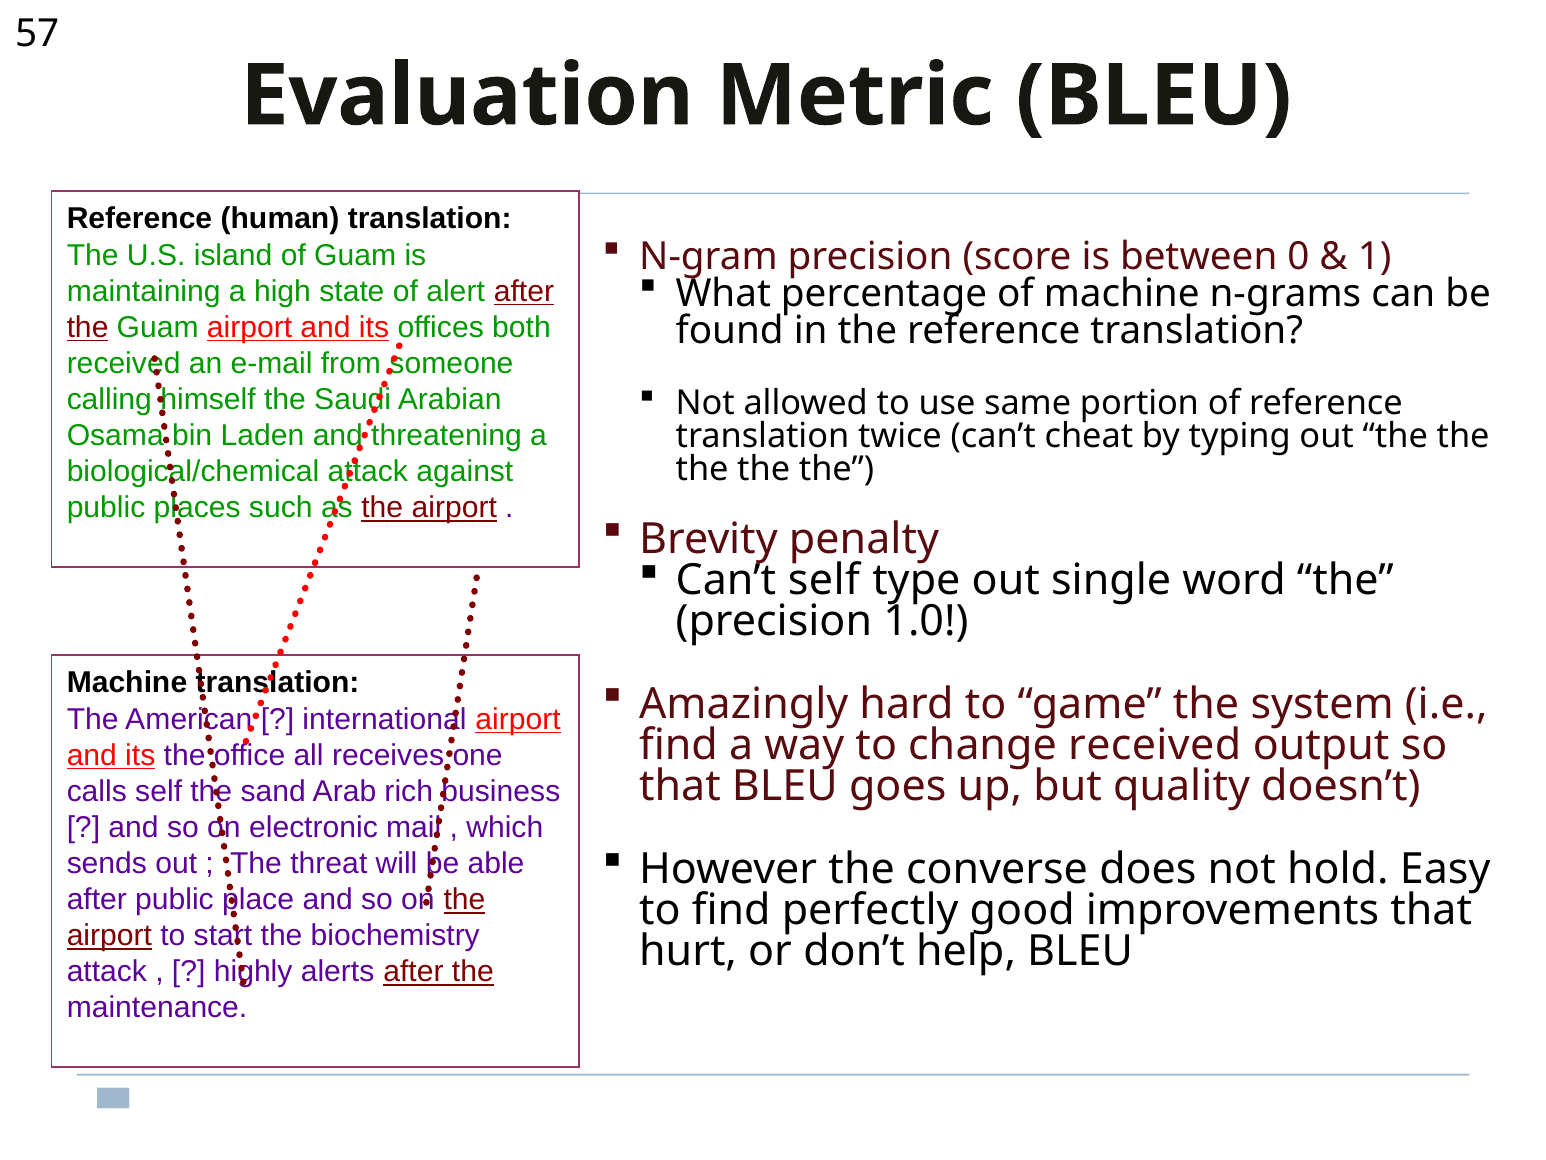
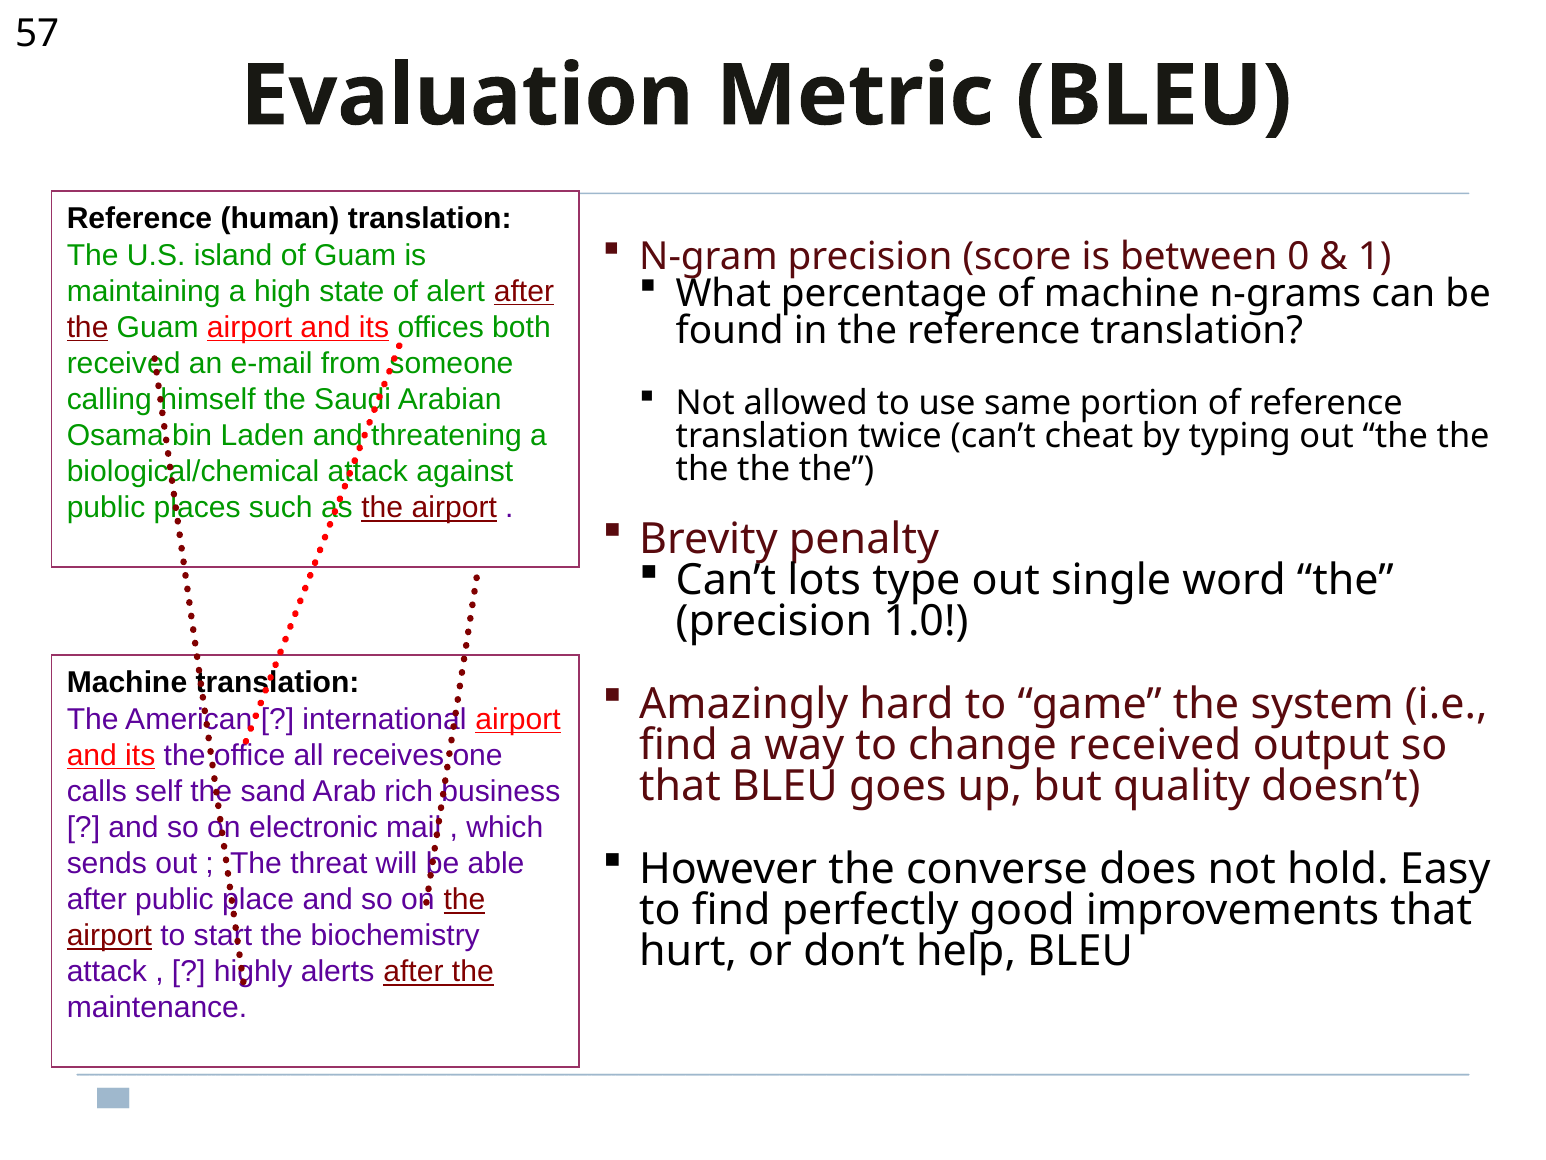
Can’t self: self -> lots (824, 580)
